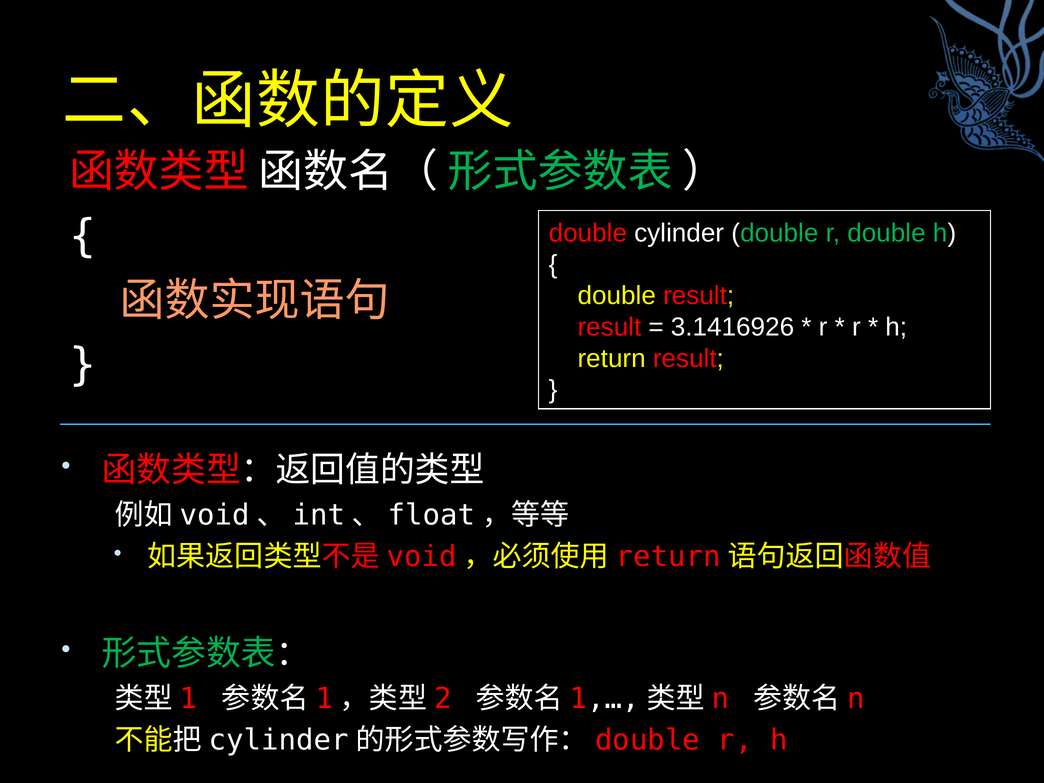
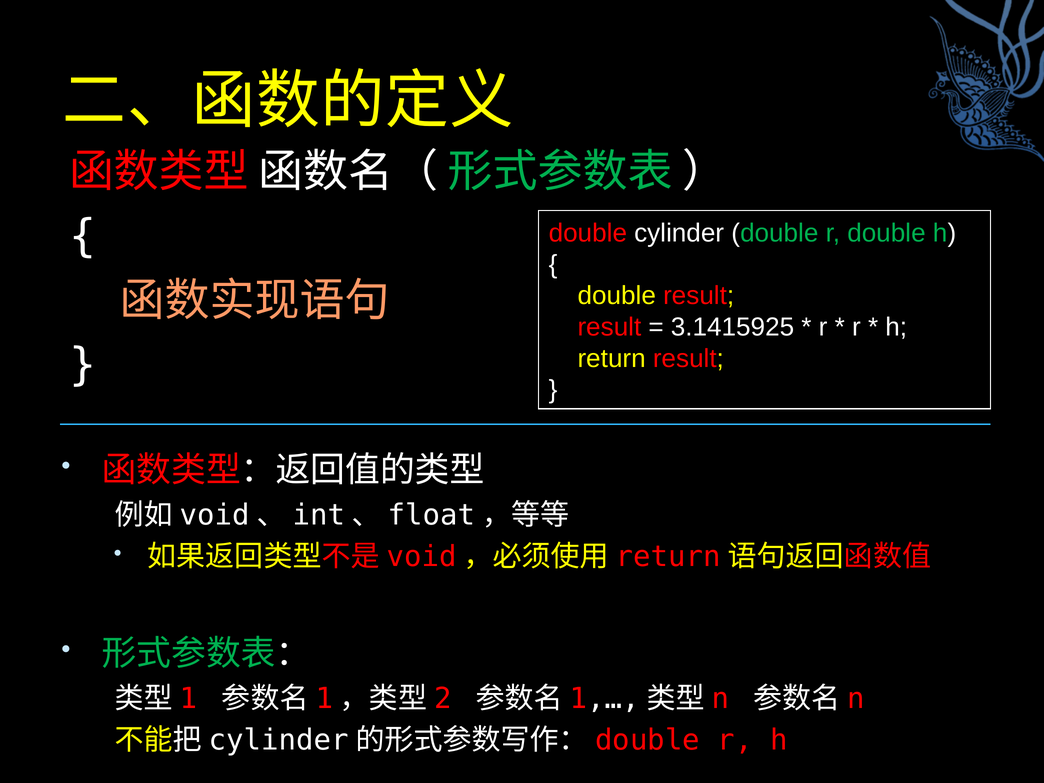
3.1416926: 3.1416926 -> 3.1415925 (732, 327)
